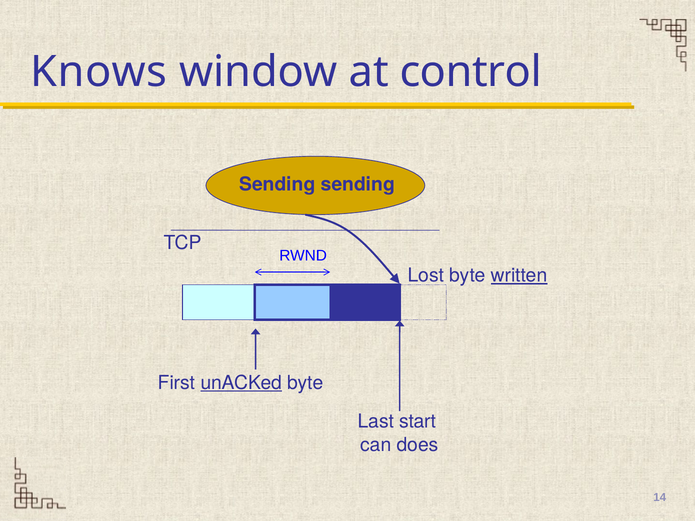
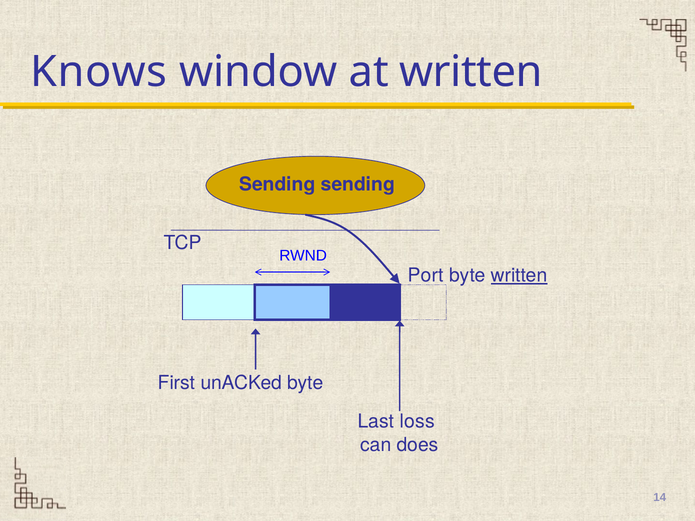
at control: control -> written (471, 72)
Lost: Lost -> Port (426, 276)
unACKed underline: present -> none (241, 383)
start: start -> loss (417, 422)
